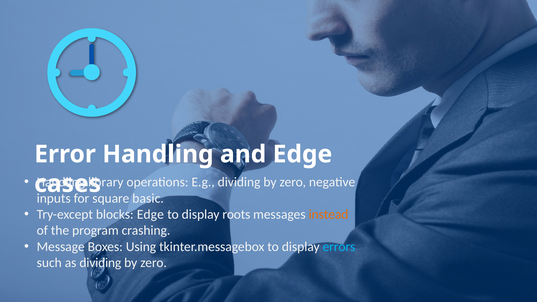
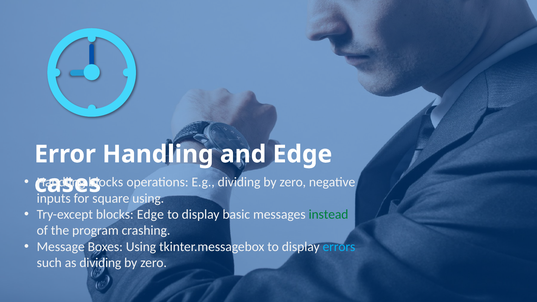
library: library -> blocks (106, 182)
square basic: basic -> using (148, 198)
roots: roots -> basic (236, 214)
instead colour: orange -> green (328, 214)
